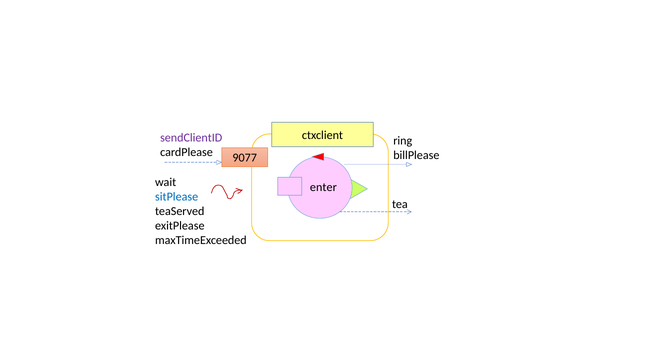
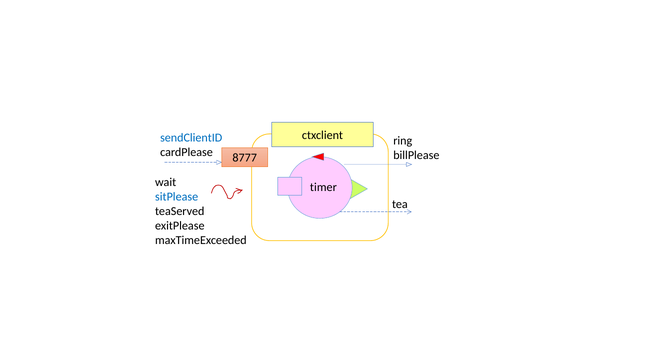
sendClientID colour: purple -> blue (191, 137)
9077: 9077 -> 8777 (245, 158)
enter: enter -> timer (323, 187)
